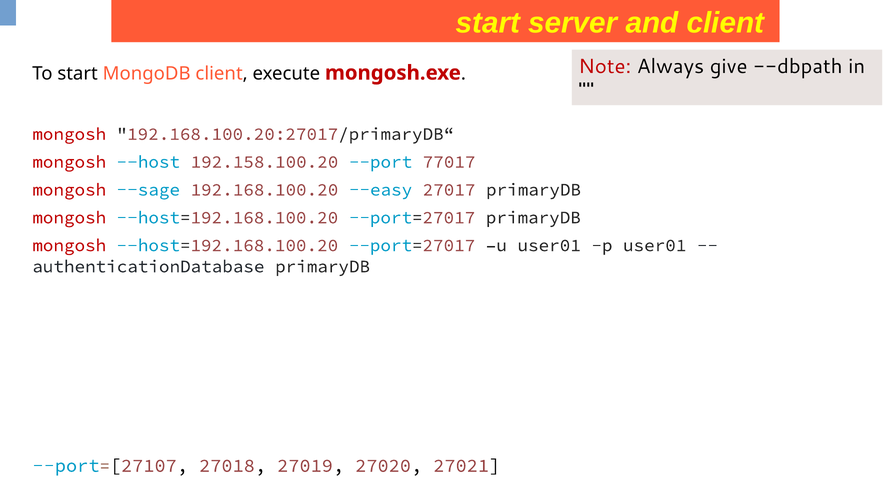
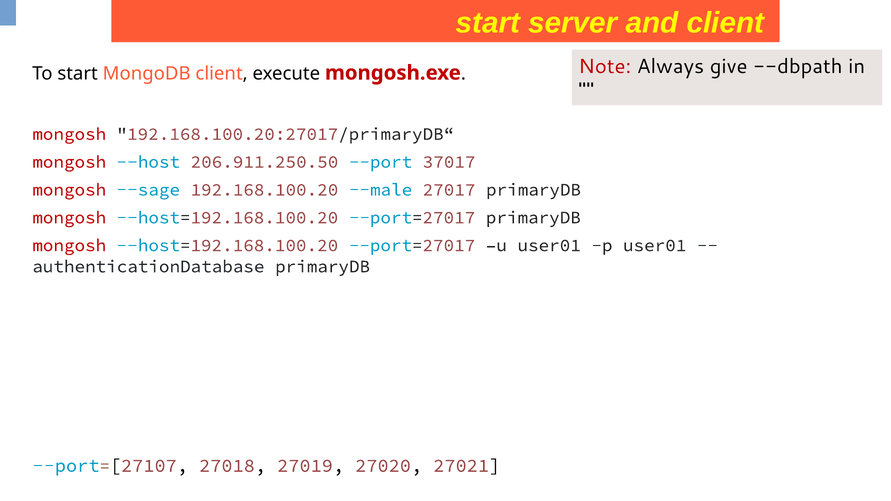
192.158.100.20: 192.158.100.20 -> 206.911.250.50 (264, 162)
77017: 77017 -> 37017 (449, 162)
--easy: --easy -> --male (381, 190)
